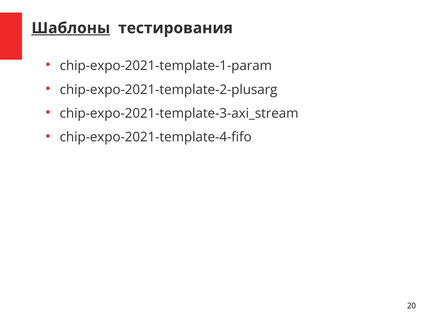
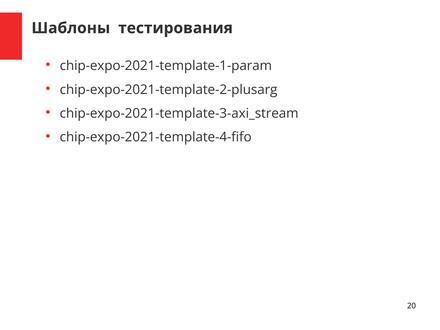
Шаблоны underline: present -> none (71, 28)
